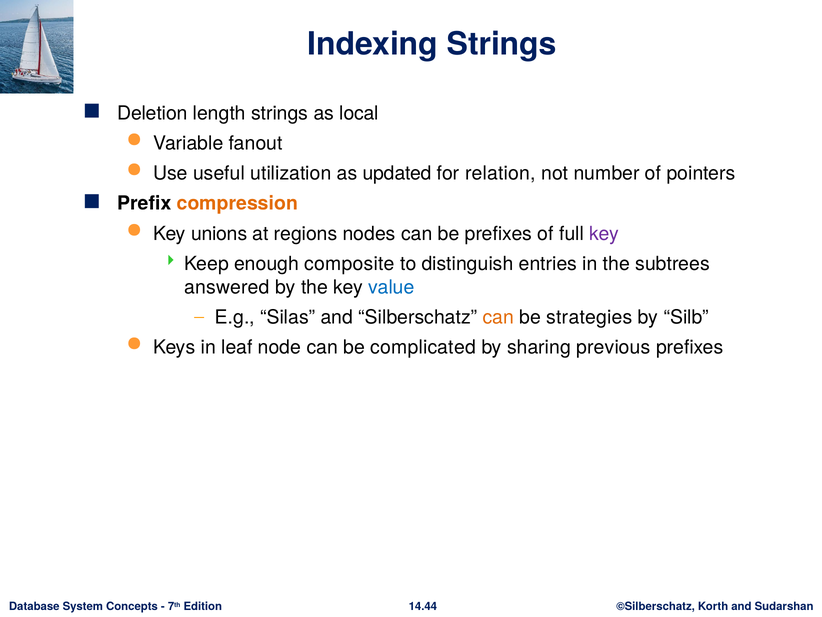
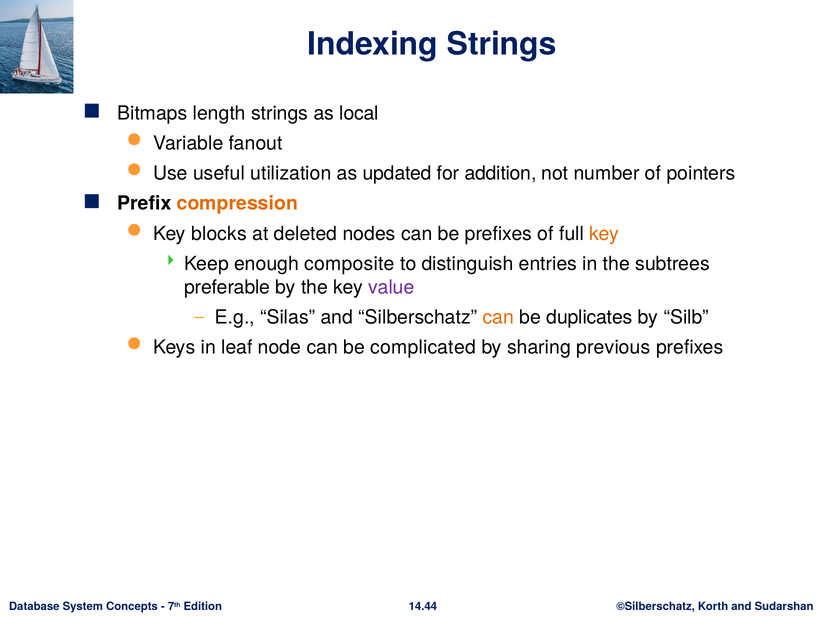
Deletion: Deletion -> Bitmaps (152, 113)
relation: relation -> addition (501, 173)
unions: unions -> blocks (219, 233)
regions: regions -> deleted (306, 233)
key colour: purple -> orange (604, 233)
answered: answered -> preferable (227, 287)
value colour: blue -> purple (391, 287)
strategies: strategies -> duplicates (589, 317)
